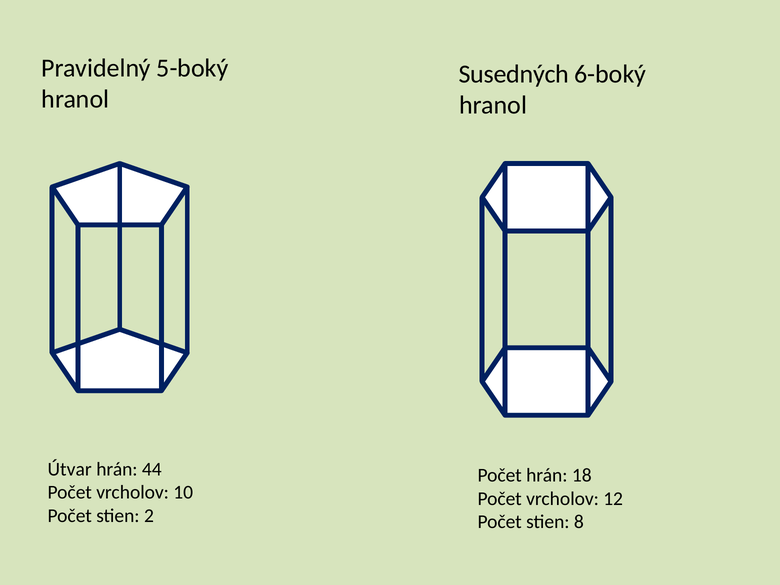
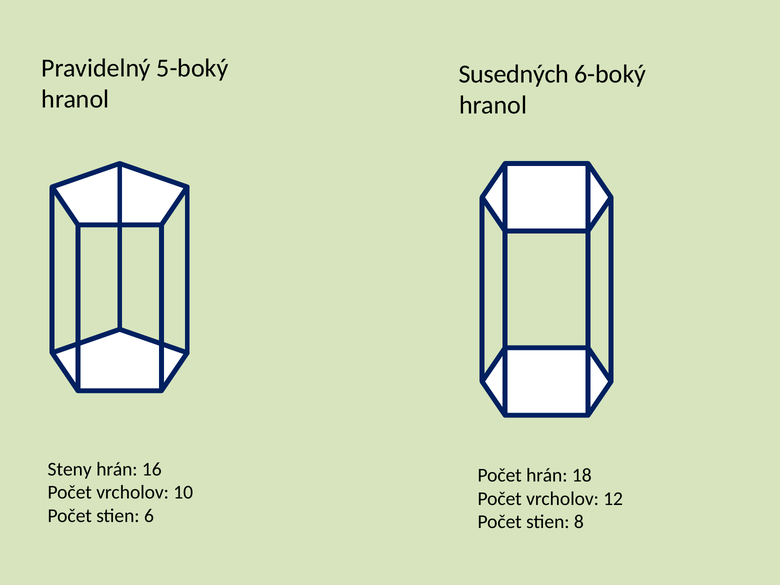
Útvar: Útvar -> Steny (70, 469)
44: 44 -> 16 (152, 469)
2: 2 -> 6 (149, 516)
